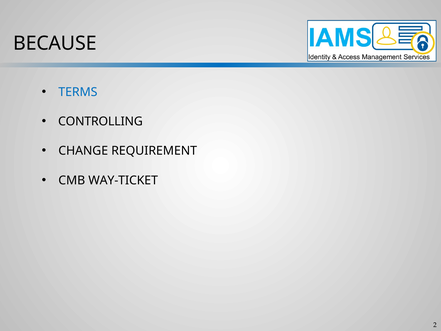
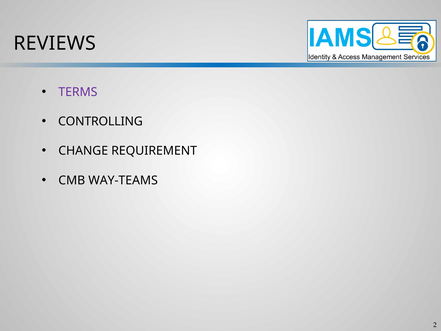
BECAUSE: BECAUSE -> REVIEWS (55, 43)
TERMS colour: blue -> purple (78, 92)
WAY-TICKET: WAY-TICKET -> WAY-TEAMS (123, 180)
